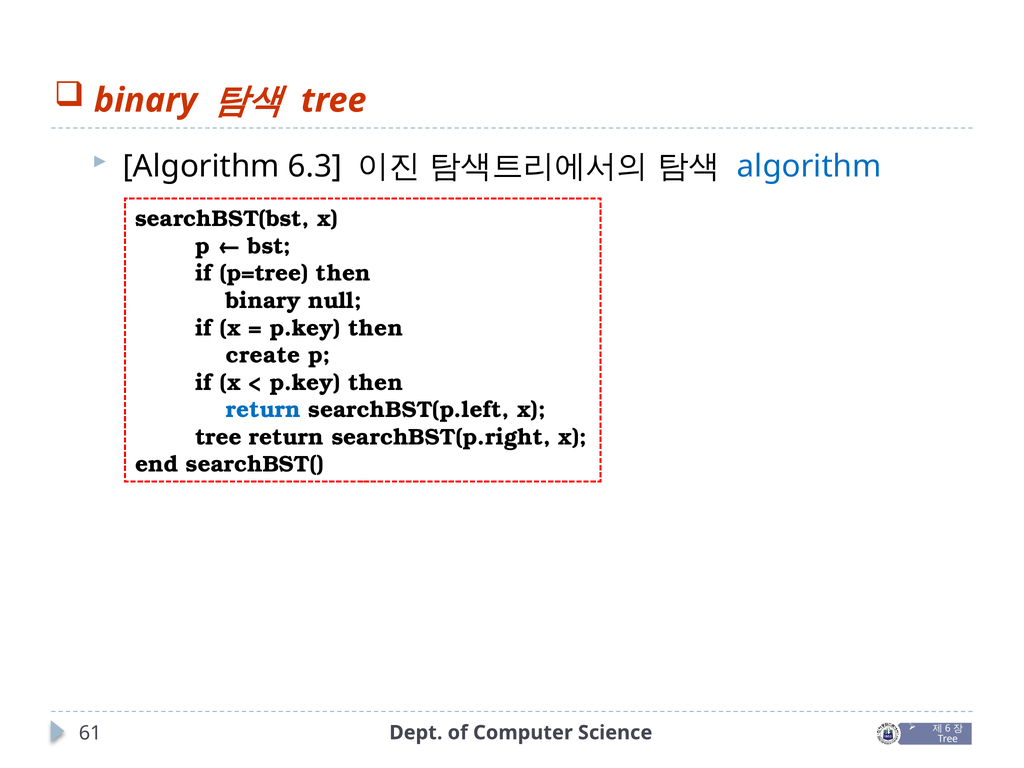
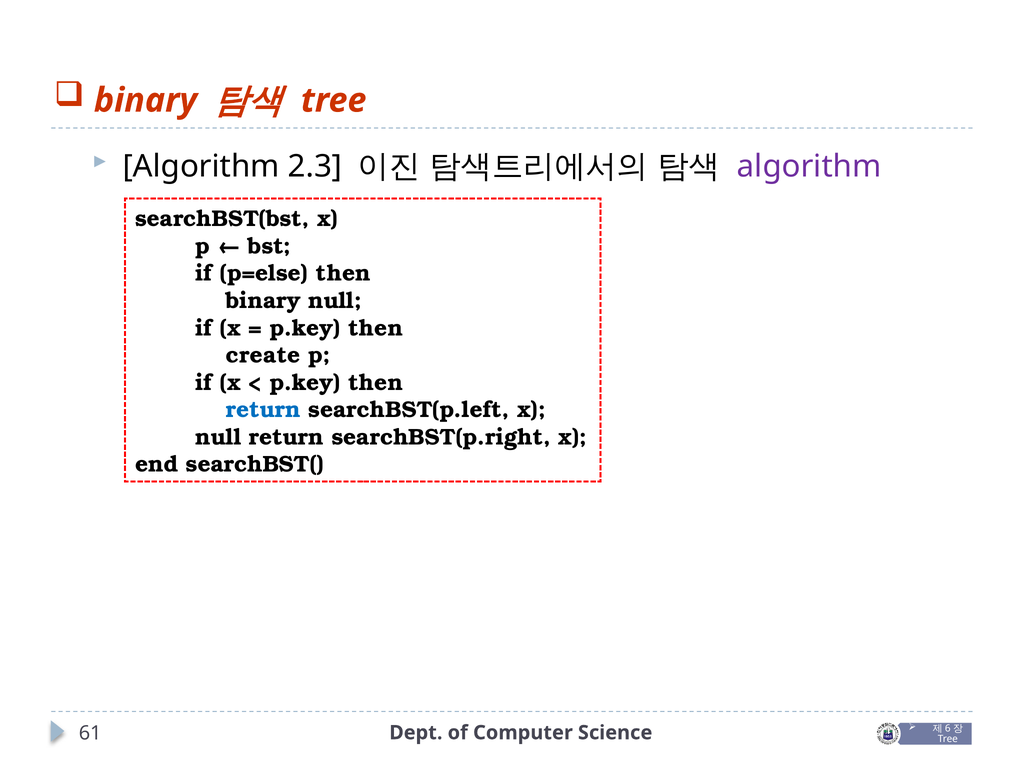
6.3: 6.3 -> 2.3 (315, 166)
algorithm colour: blue -> purple (809, 166)
p=tree: p=tree -> p=else (264, 273)
tree: tree -> null (218, 437)
